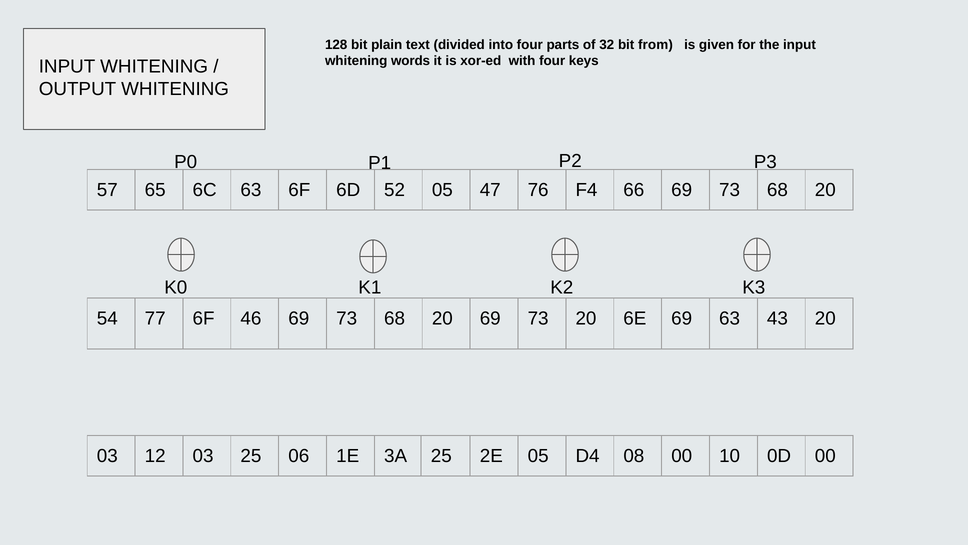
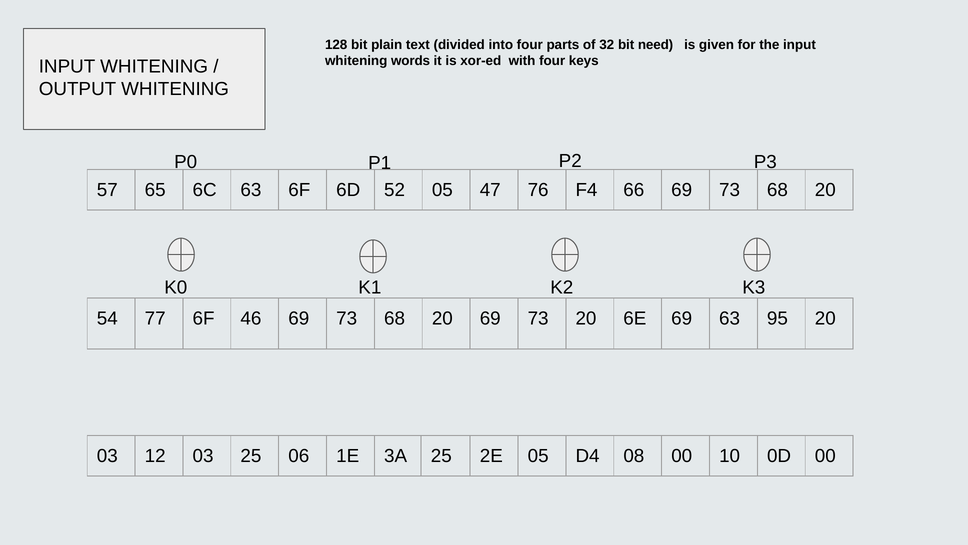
from: from -> need (656, 45)
43: 43 -> 95 (777, 318)
